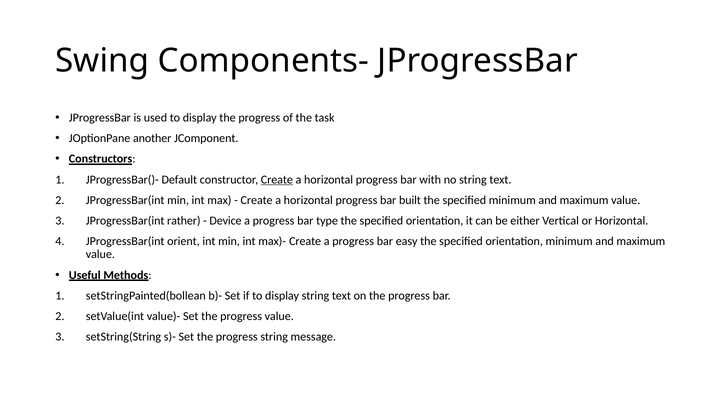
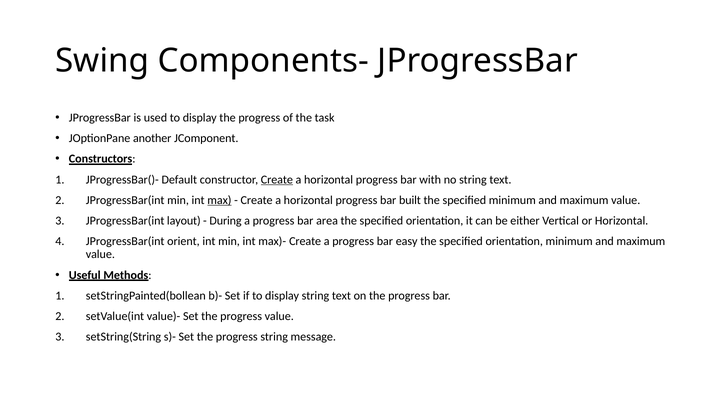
max underline: none -> present (219, 200)
rather: rather -> layout (184, 221)
Device: Device -> During (226, 221)
type: type -> area (327, 221)
